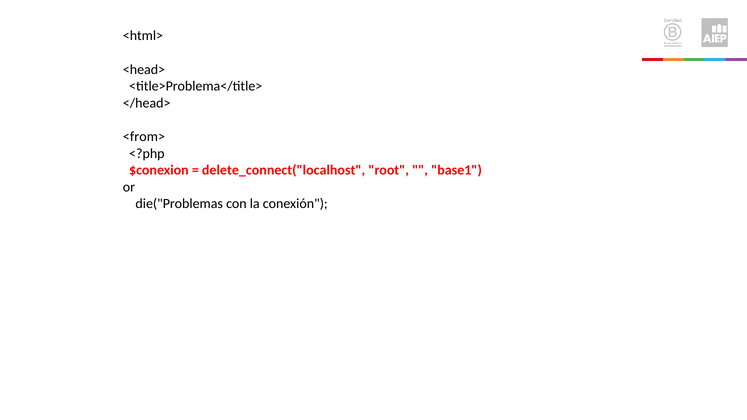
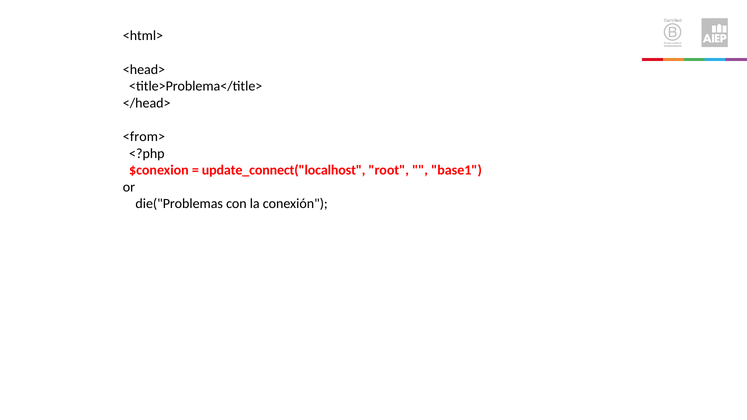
delete_connect("localhost: delete_connect("localhost -> update_connect("localhost (284, 170)
